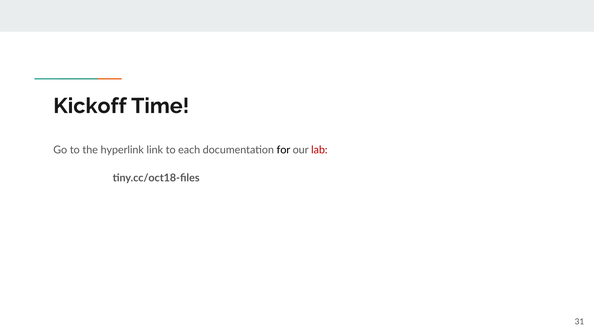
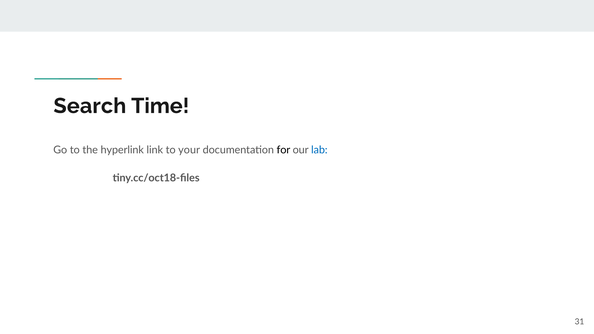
Kickoff: Kickoff -> Search (90, 106)
each: each -> your (189, 150)
lab colour: red -> blue (319, 150)
